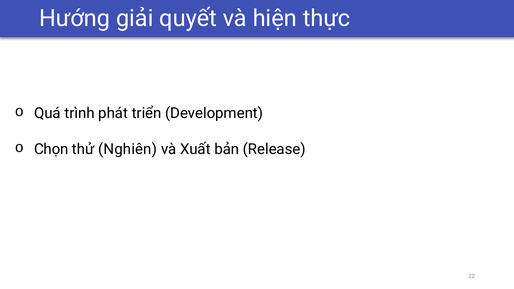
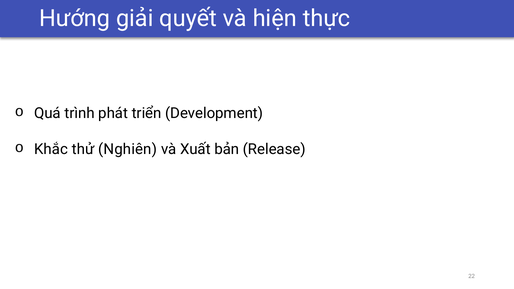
Chọn: Chọn -> Khắc (51, 149)
